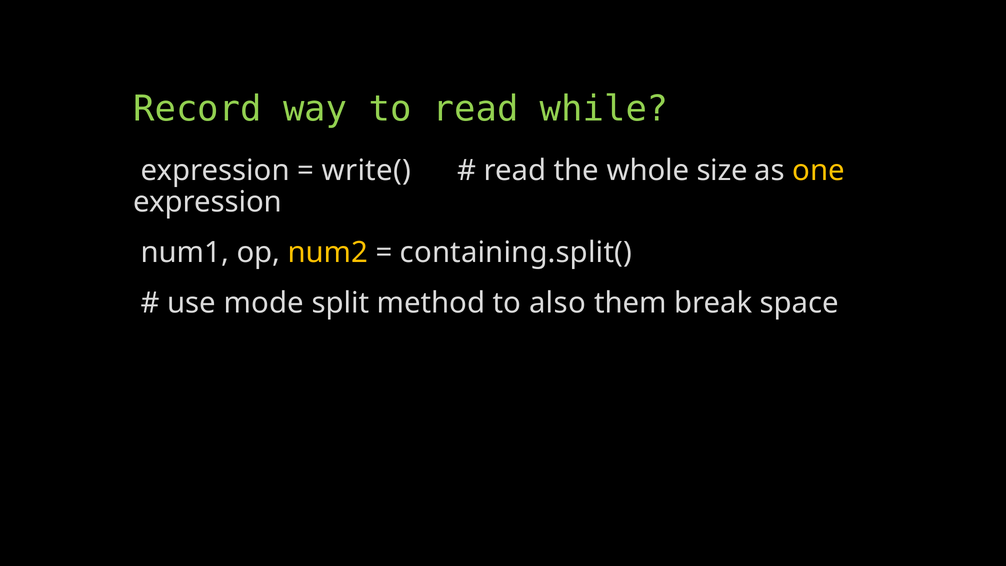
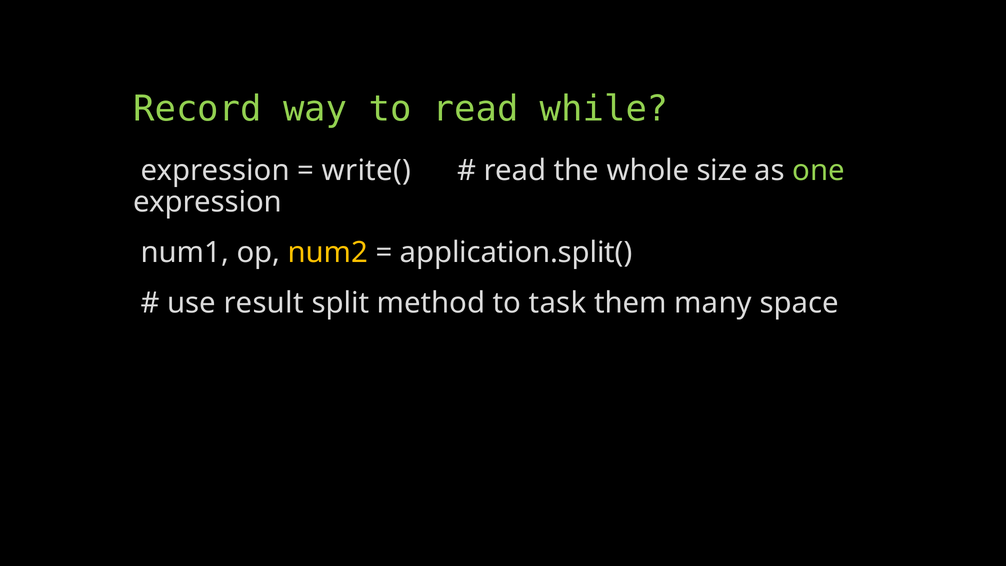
one colour: yellow -> light green (819, 170)
containing.split(: containing.split( -> application.split( (516, 253)
mode: mode -> result (264, 303)
also: also -> task (557, 303)
break: break -> many (713, 303)
